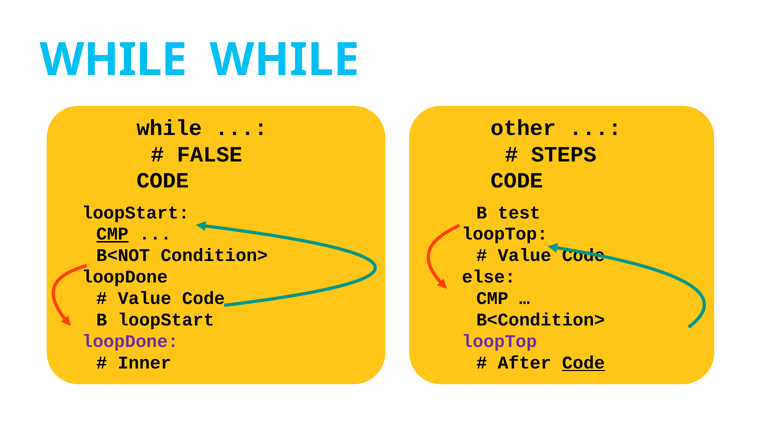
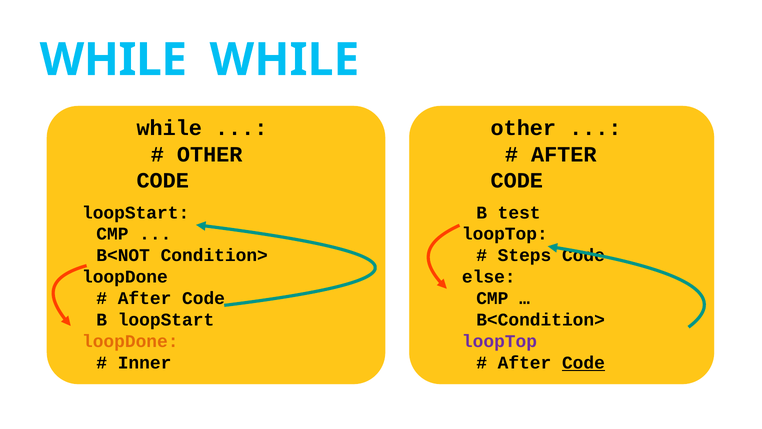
FALSE: FALSE -> OTHER (210, 154)
STEPS: STEPS -> AFTER (564, 154)
CMP underline: present -> none (112, 234)
Value: Value -> Steps (524, 255)
Value: Value -> After (145, 298)
loopDone colour: purple -> orange (130, 341)
